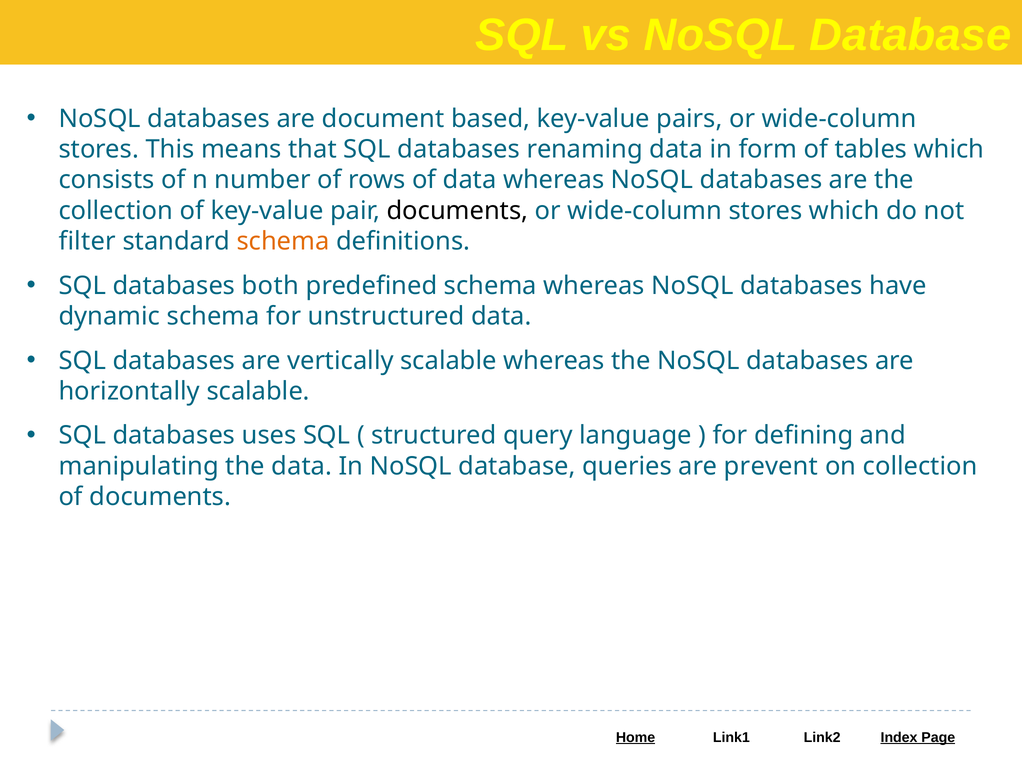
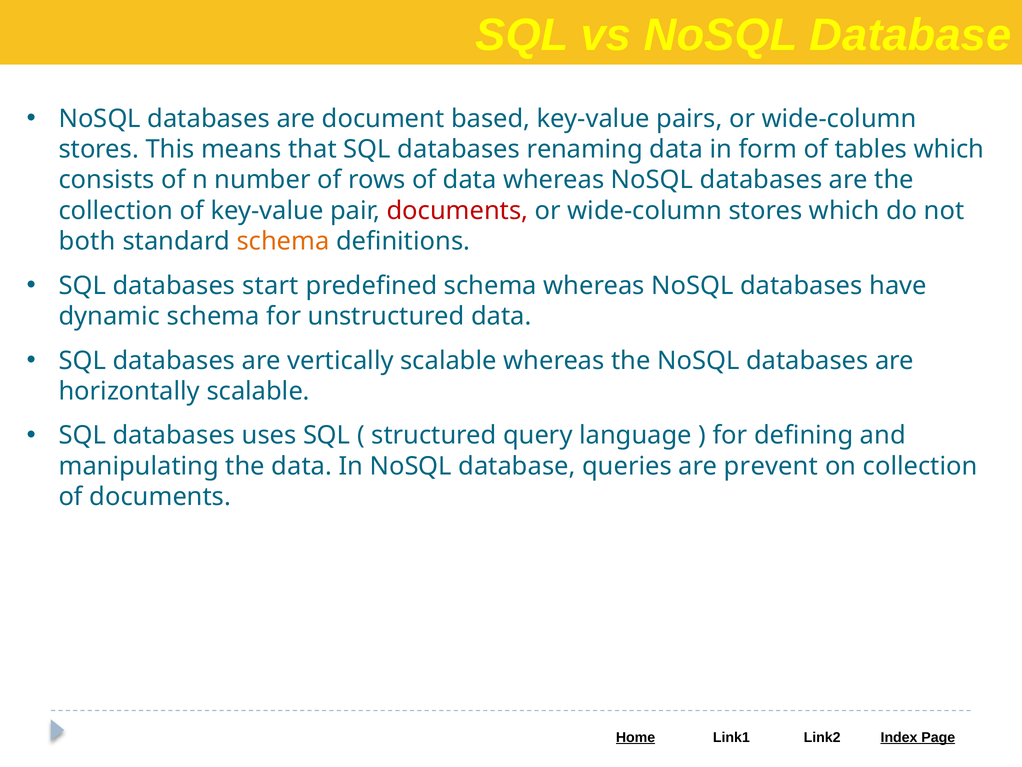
documents colour: black -> red (457, 210)
filter: filter -> both (87, 241)
both: both -> start (270, 285)
